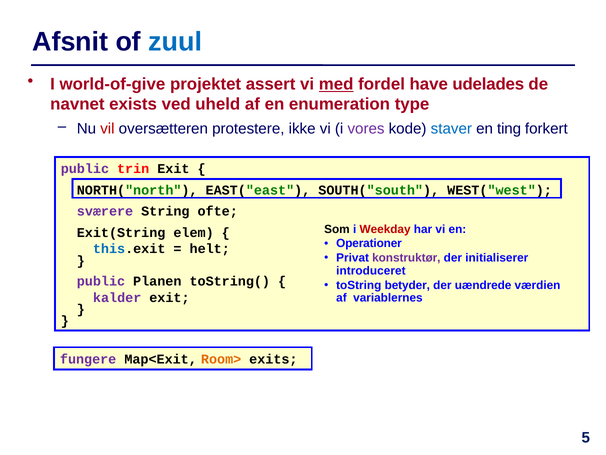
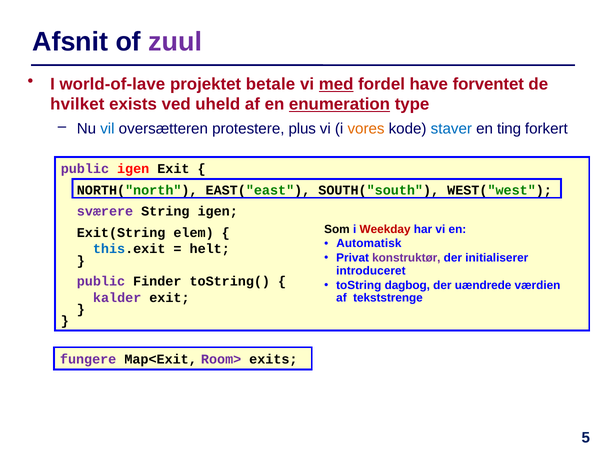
zuul colour: blue -> purple (175, 42)
world-of-give: world-of-give -> world-of-lave (112, 84)
assert: assert -> betale (270, 84)
udelades: udelades -> forventet (488, 84)
navnet: navnet -> hvilket (77, 104)
enumeration underline: none -> present (339, 104)
vil colour: red -> blue (107, 128)
ikke: ikke -> plus (302, 128)
vores colour: purple -> orange (366, 128)
public trin: trin -> igen (133, 169)
String ofte: ofte -> igen (218, 211)
Operationer: Operationer -> Automatisk (369, 243)
Planen: Planen -> Finder (157, 281)
betyder: betyder -> dagbog (407, 285)
variablernes: variablernes -> tekststrenge (388, 298)
Room> colour: orange -> purple (221, 359)
